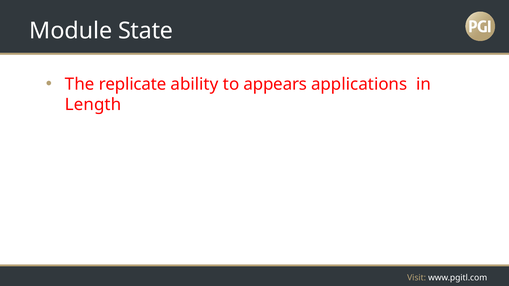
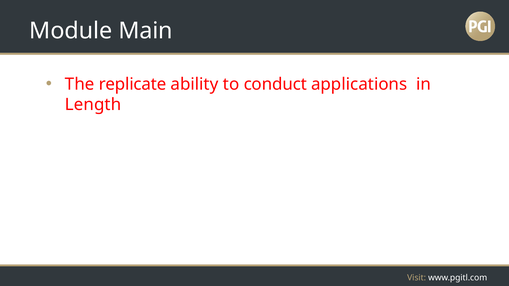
State: State -> Main (146, 31)
appears: appears -> conduct (275, 84)
